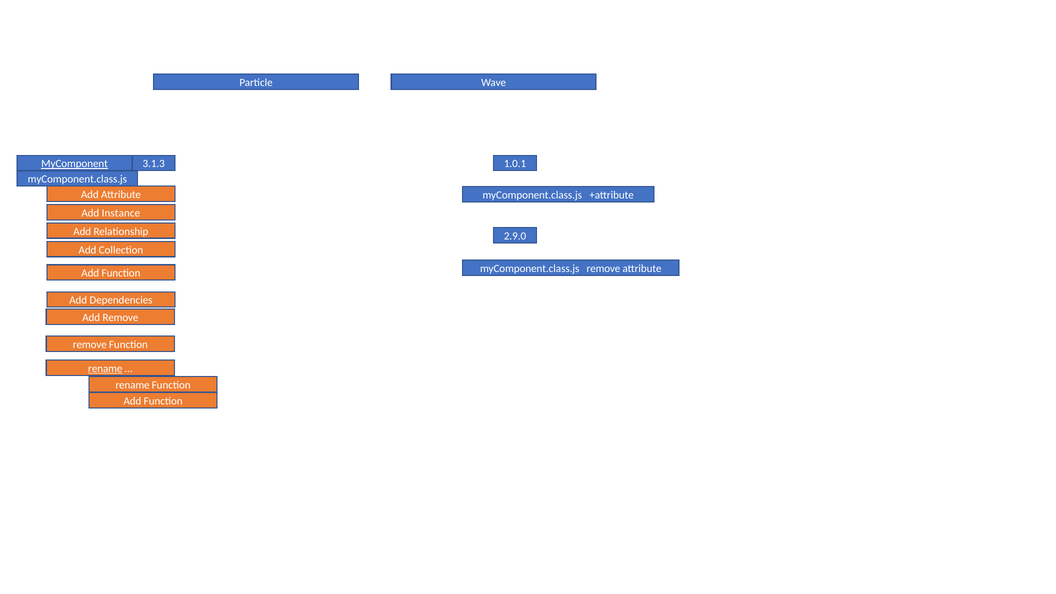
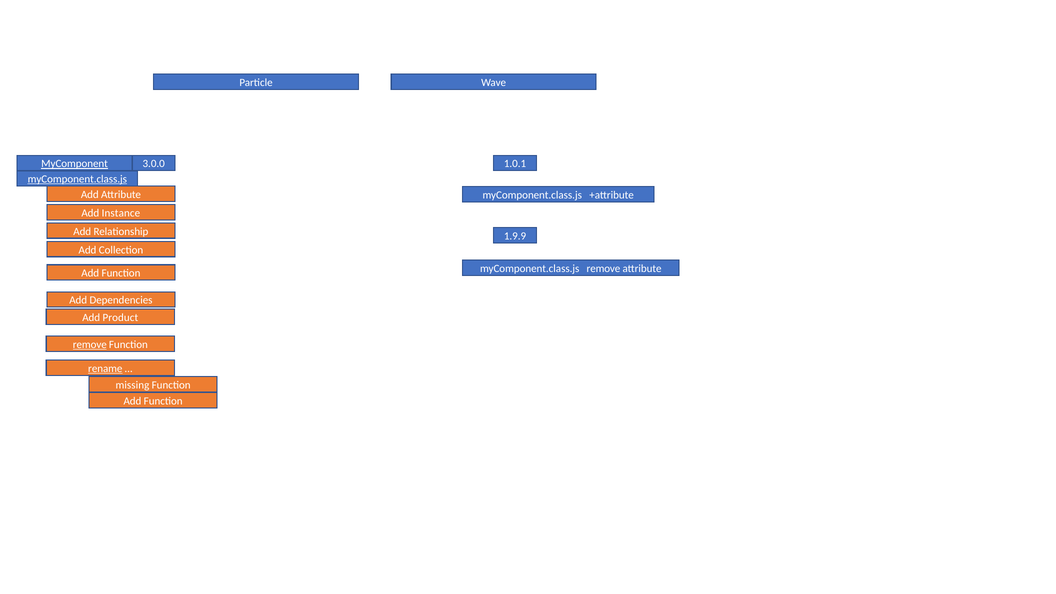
3.1.3: 3.1.3 -> 3.0.0 (154, 164)
myComponent.class.js underline: none -> present (77, 179)
2.9.0: 2.9.0 -> 1.9.9 (515, 236)
Add Remove: Remove -> Product (120, 318)
remove underline: none -> present (90, 345)
rename: rename -> missing (132, 385)
